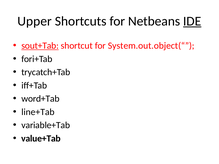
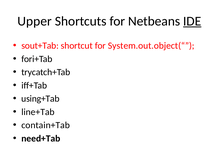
sout+Tab underline: present -> none (40, 46)
word+Tab: word+Tab -> using+Tab (40, 99)
variable+Tab: variable+Tab -> contain+Tab (46, 125)
value+Tab: value+Tab -> need+Tab (41, 139)
